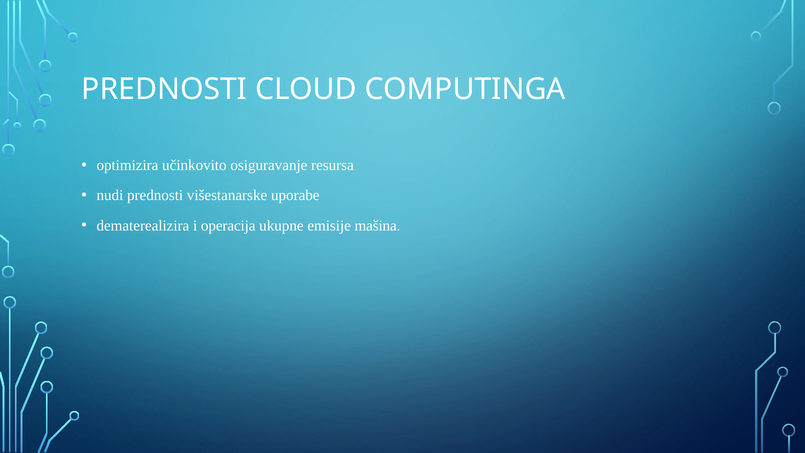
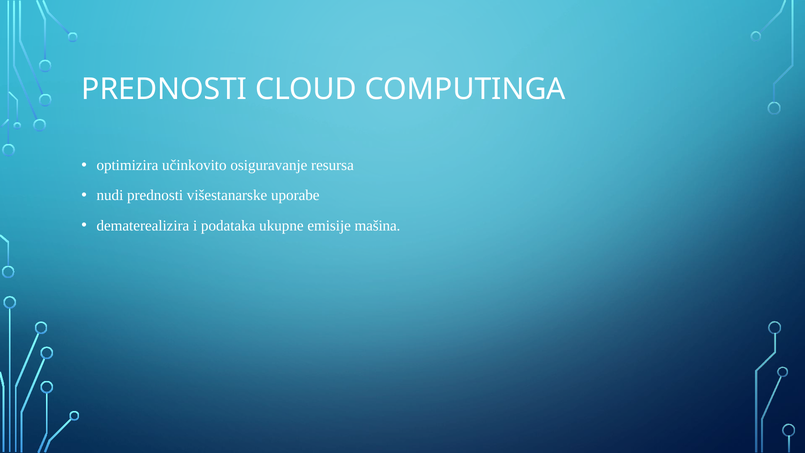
operacija: operacija -> podataka (228, 226)
